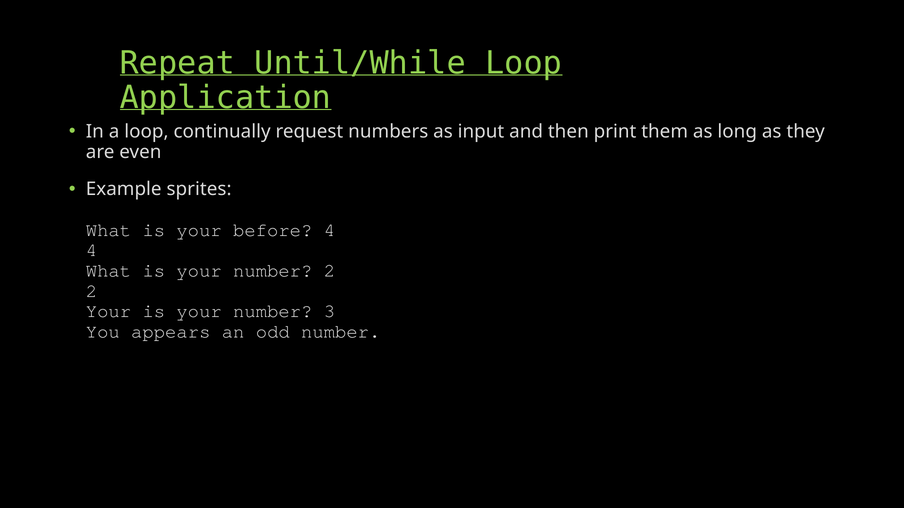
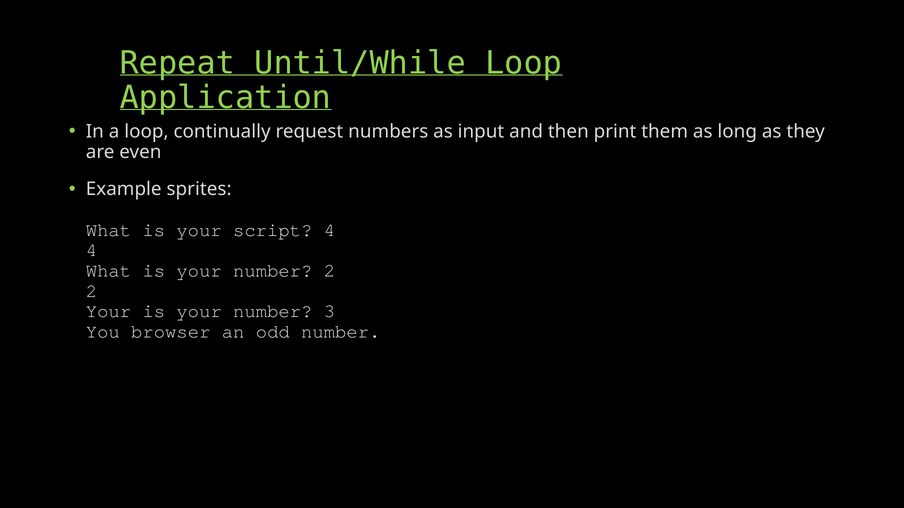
before: before -> script (273, 230)
appears: appears -> browser (171, 332)
